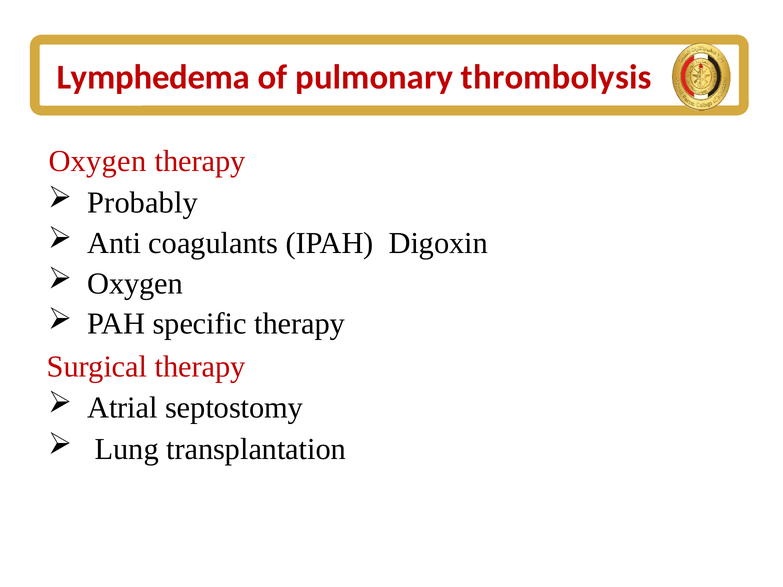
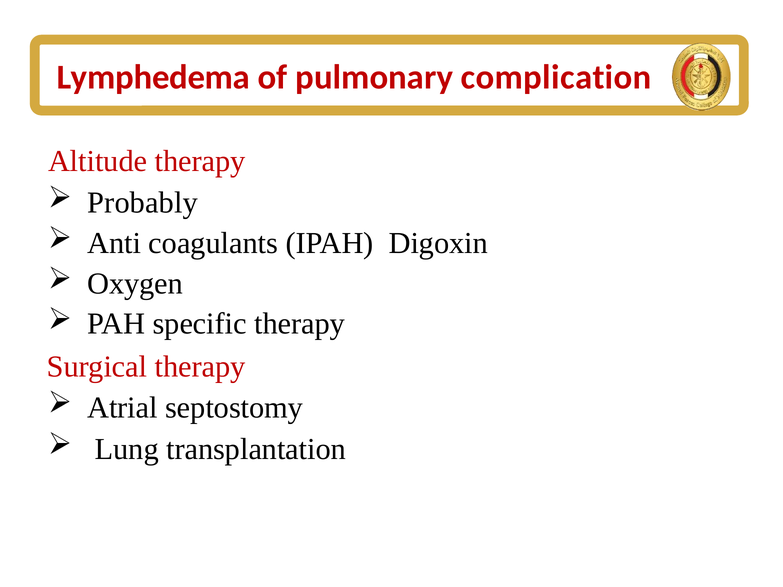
thrombolysis: thrombolysis -> complication (556, 78)
Oxygen: Oxygen -> Altitude (98, 161)
